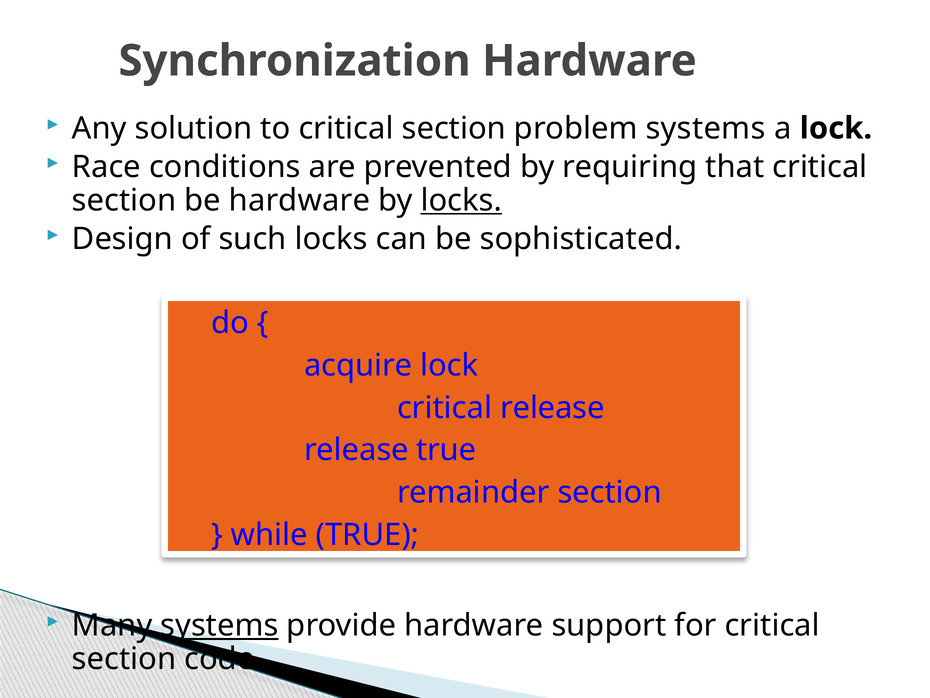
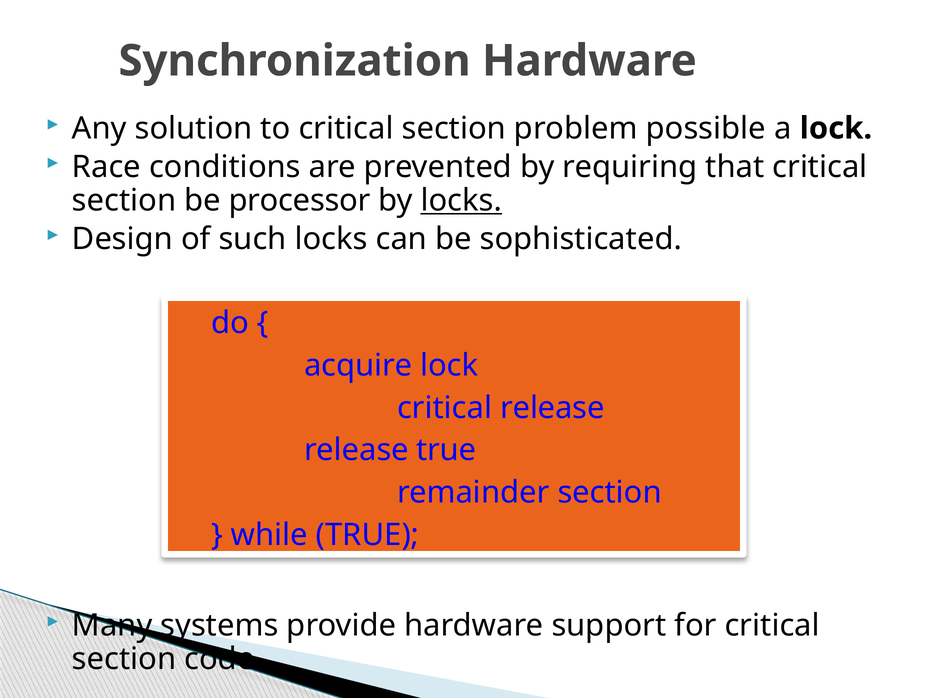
problem systems: systems -> possible (706, 128)
be hardware: hardware -> processor (300, 200)
systems underline: present -> none (219, 625)
